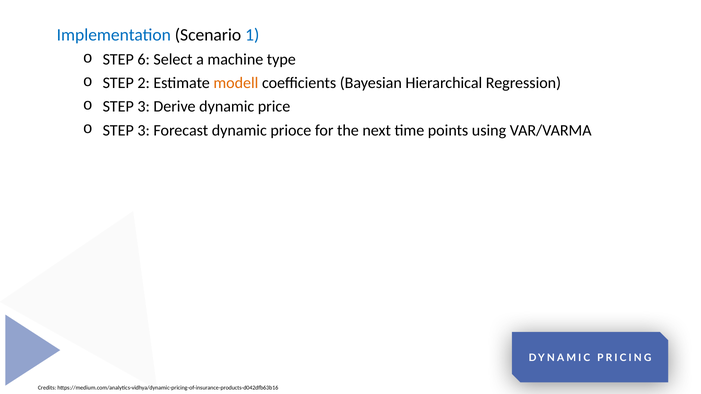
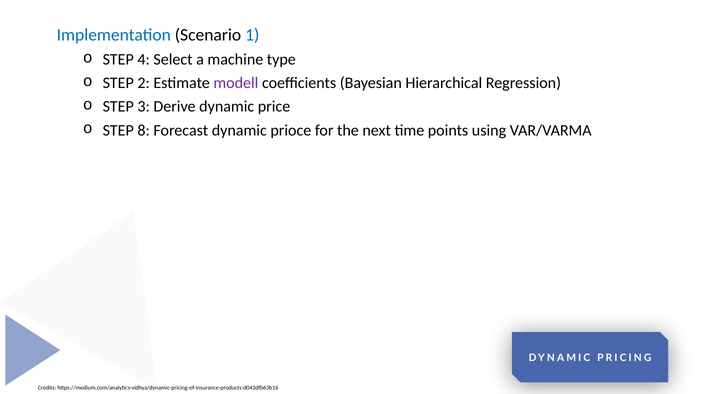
6: 6 -> 4 (144, 59)
modell colour: orange -> purple (236, 83)
3: 3 -> 8 (144, 130)
